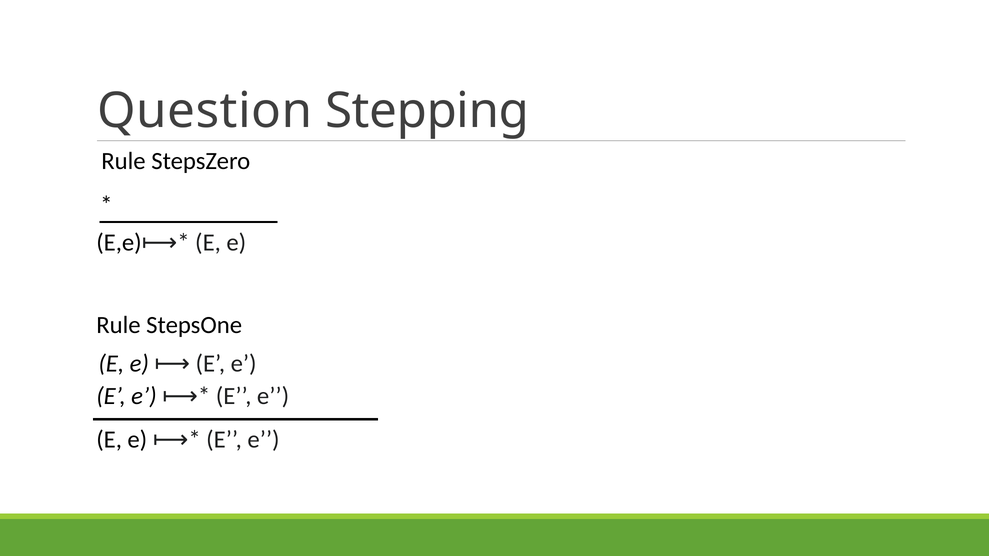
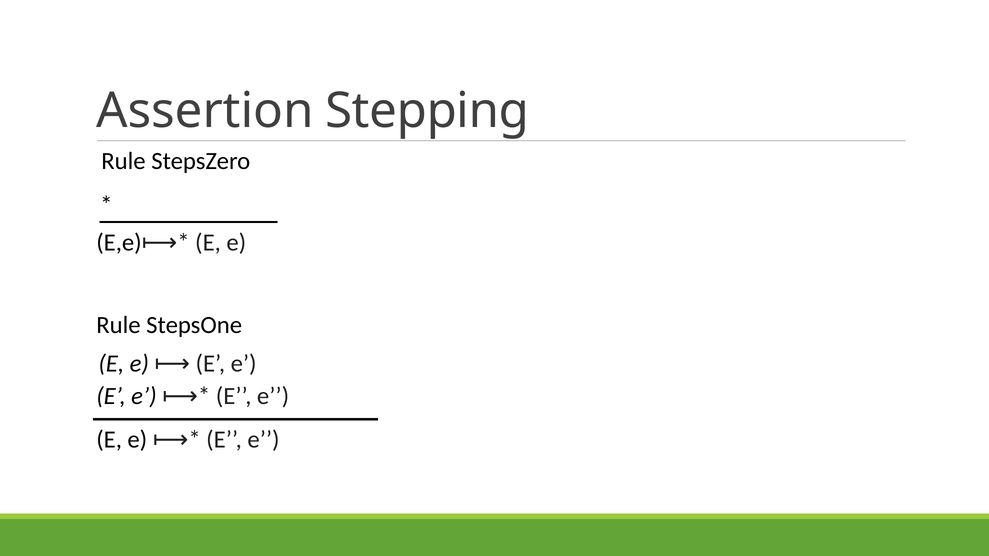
Question: Question -> Assertion (205, 111)
